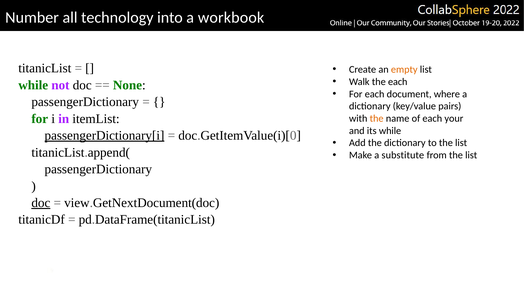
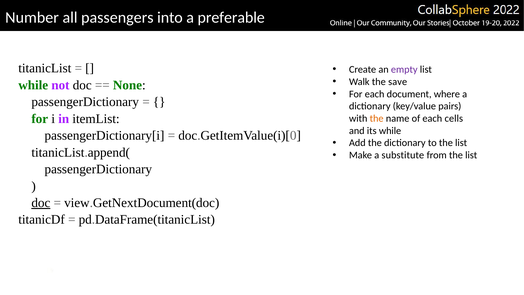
technology: technology -> passengers (117, 17)
workbook: workbook -> preferable (231, 17)
empty colour: orange -> purple (404, 69)
the each: each -> save (398, 82)
your: your -> cells (454, 118)
passengerDictionary[i underline: present -> none (104, 135)
